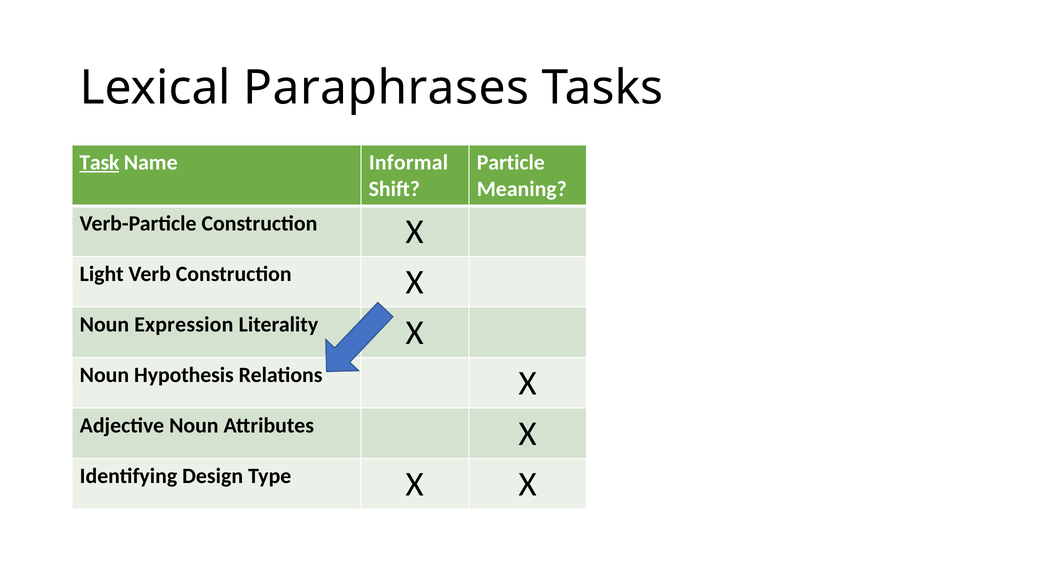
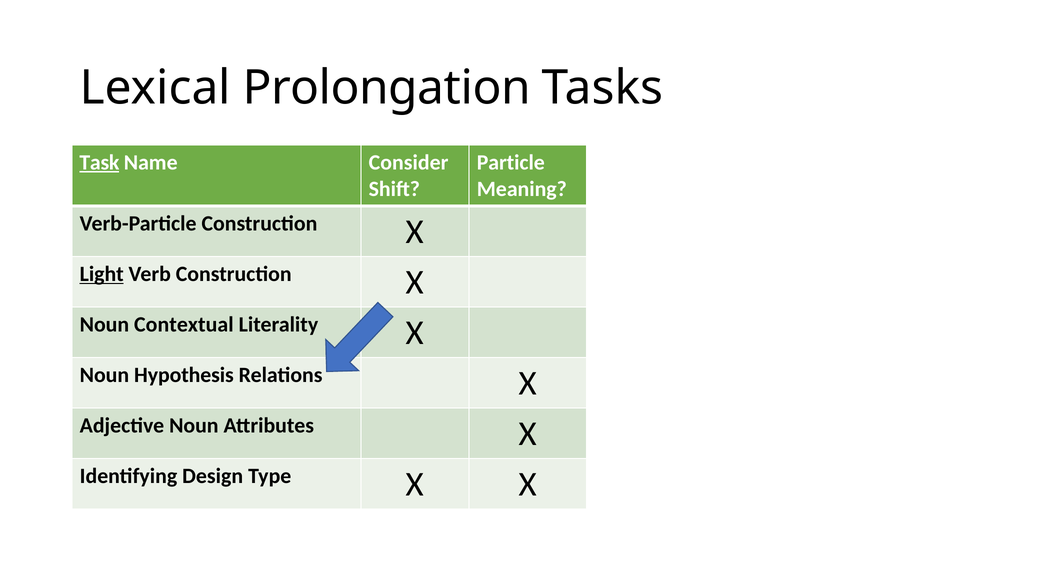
Paraphrases: Paraphrases -> Prolongation (387, 88)
Informal: Informal -> Consider (409, 163)
Light underline: none -> present (102, 274)
Expression: Expression -> Contextual (184, 325)
